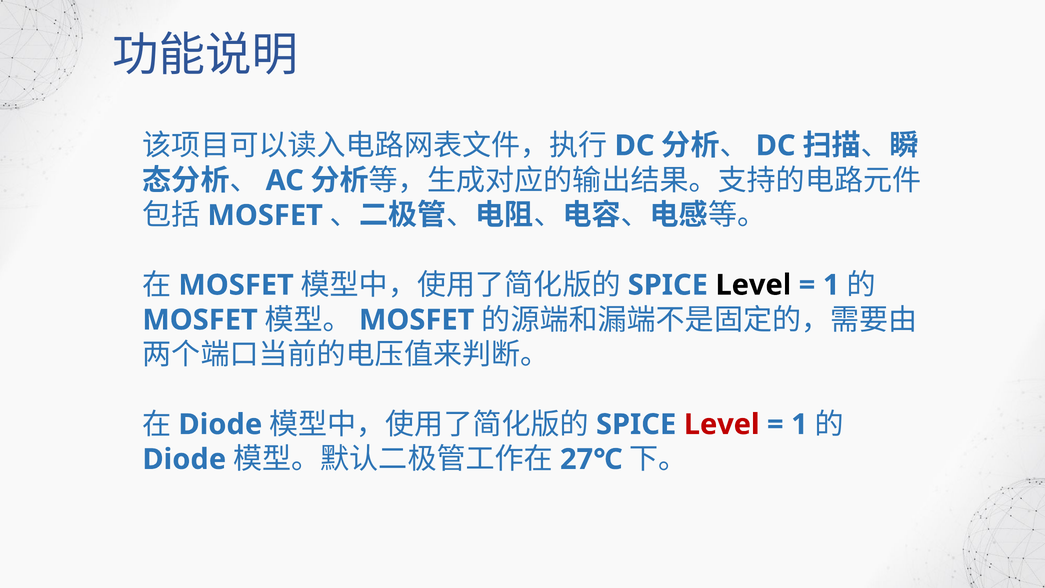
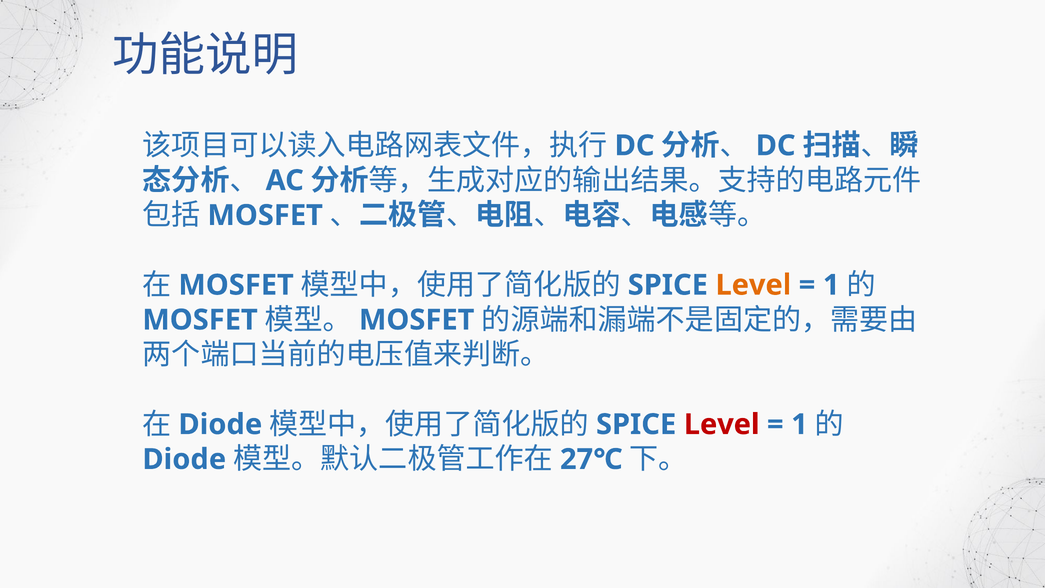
Level colour: black -> orange (753, 285)
